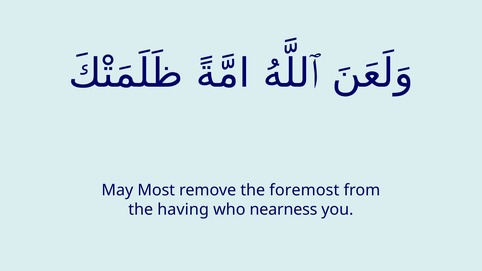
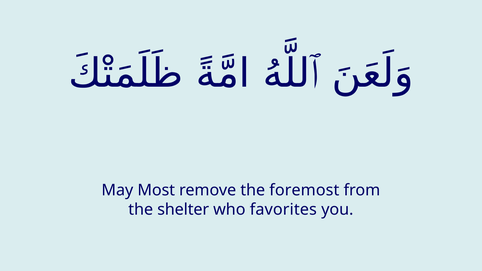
having: having -> shelter (183, 210)
nearness: nearness -> favorites (283, 210)
